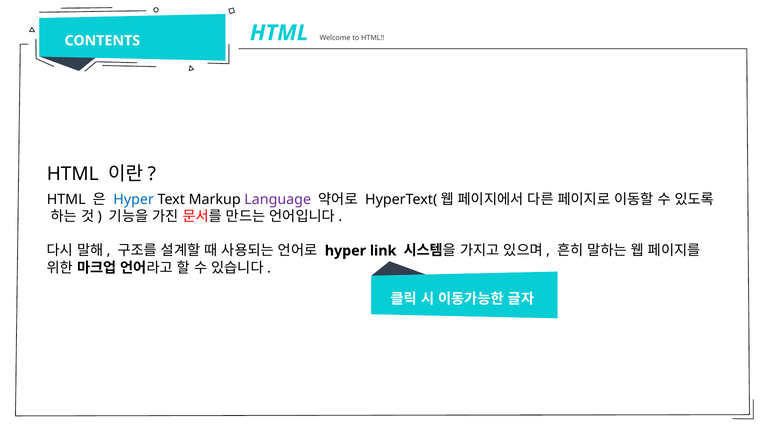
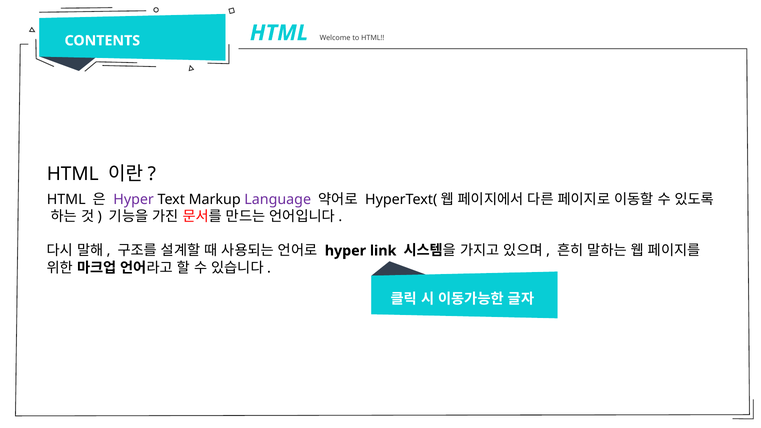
Hyper colour: blue -> purple (134, 199)
